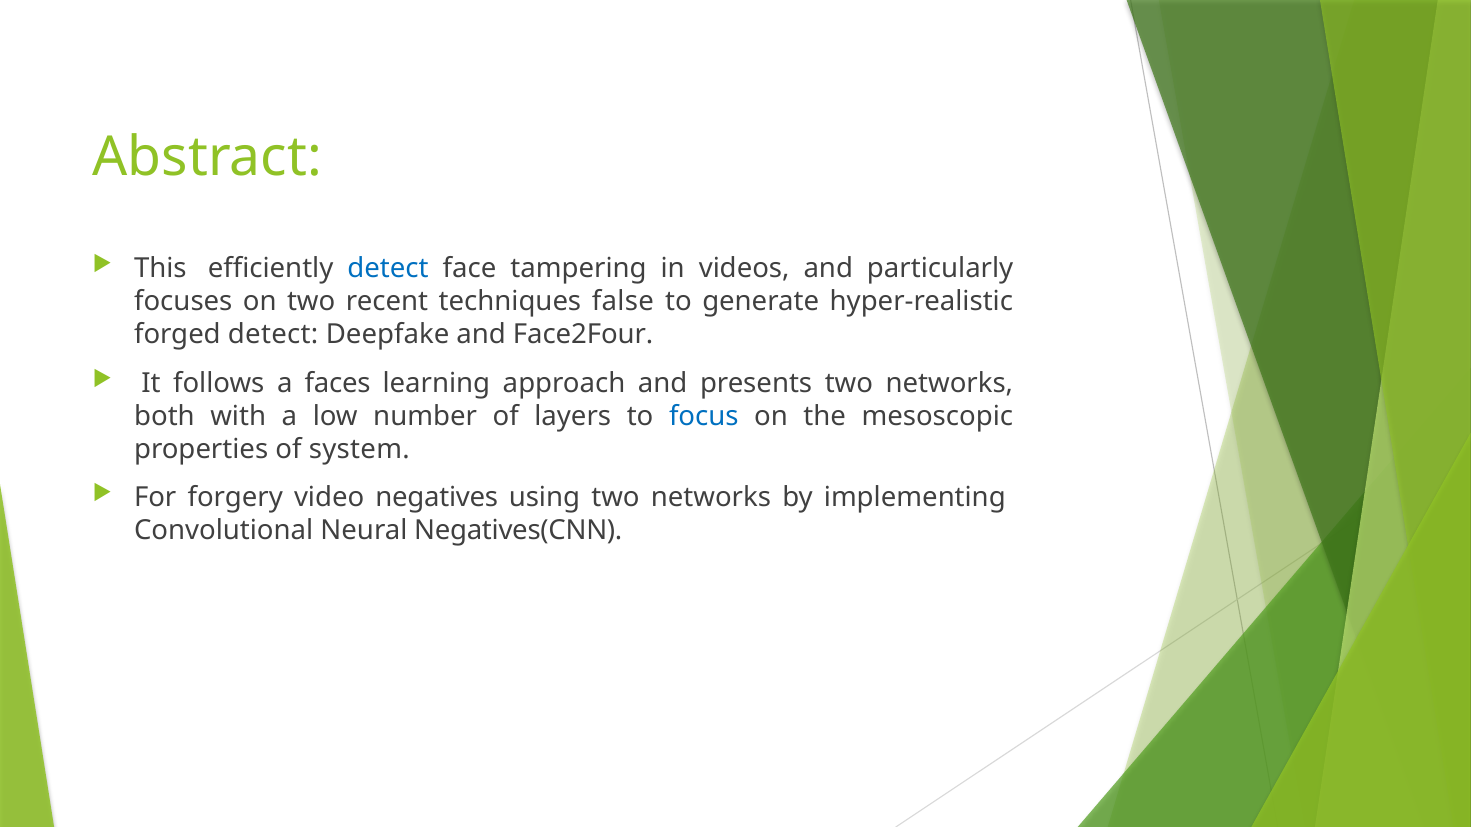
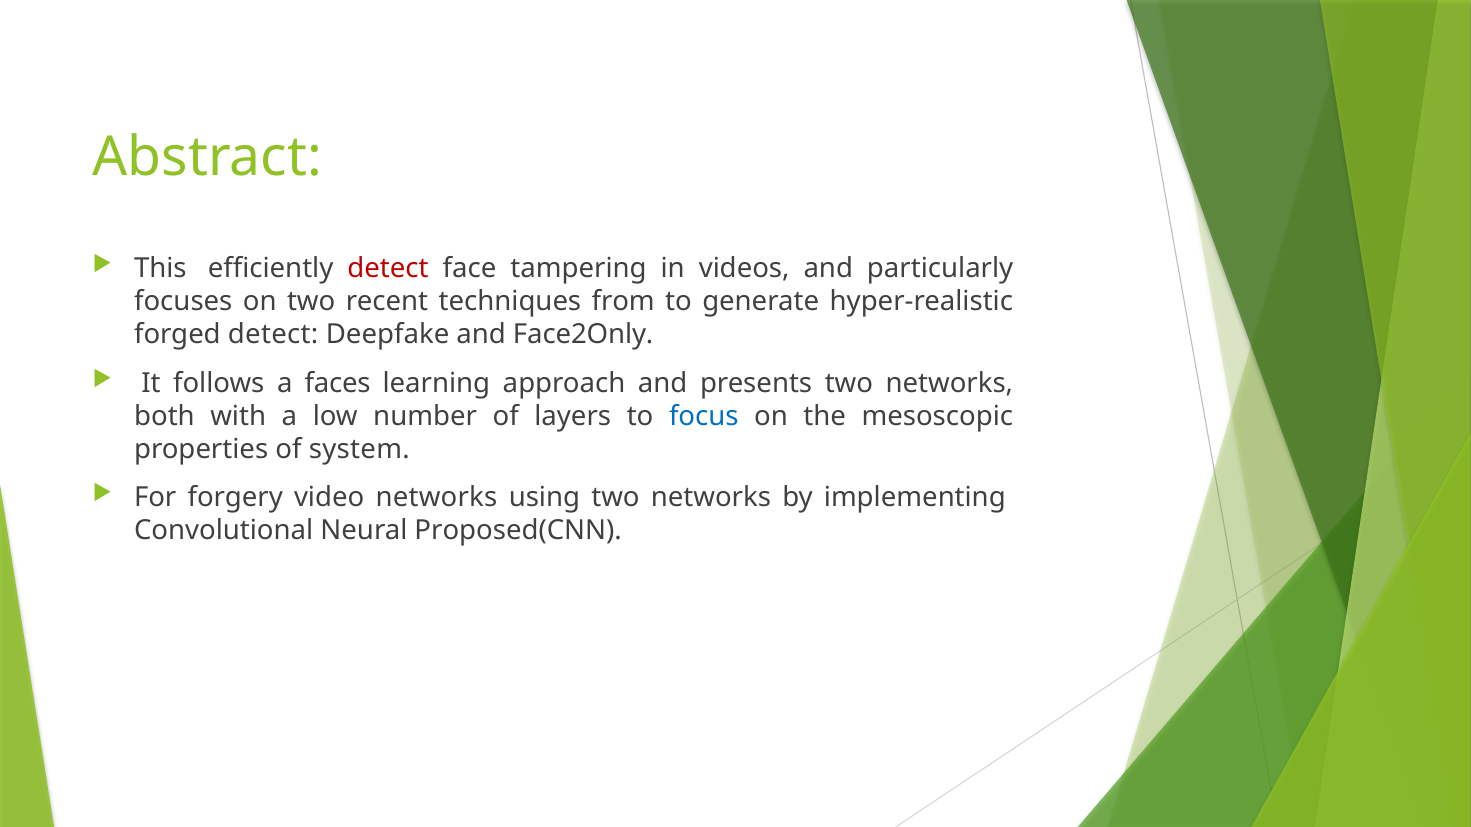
detect colour: blue -> red (388, 269)
false: false -> from (623, 302)
Face2Four: Face2Four -> Face2Only (583, 335)
video negatives: negatives -> networks (436, 498)
Negatives(CNN: Negatives(CNN -> Proposed(CNN (518, 531)
